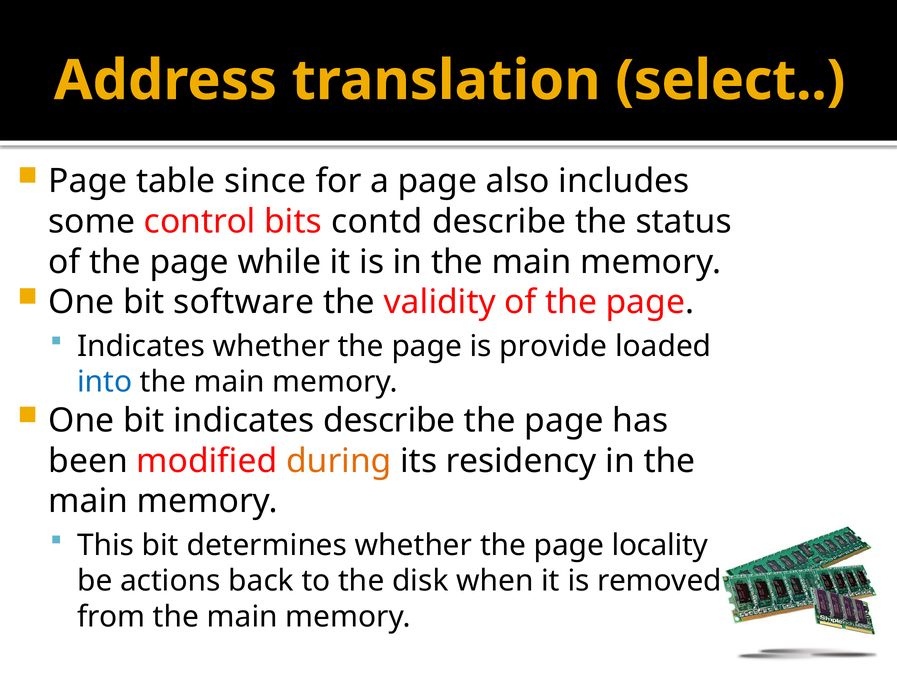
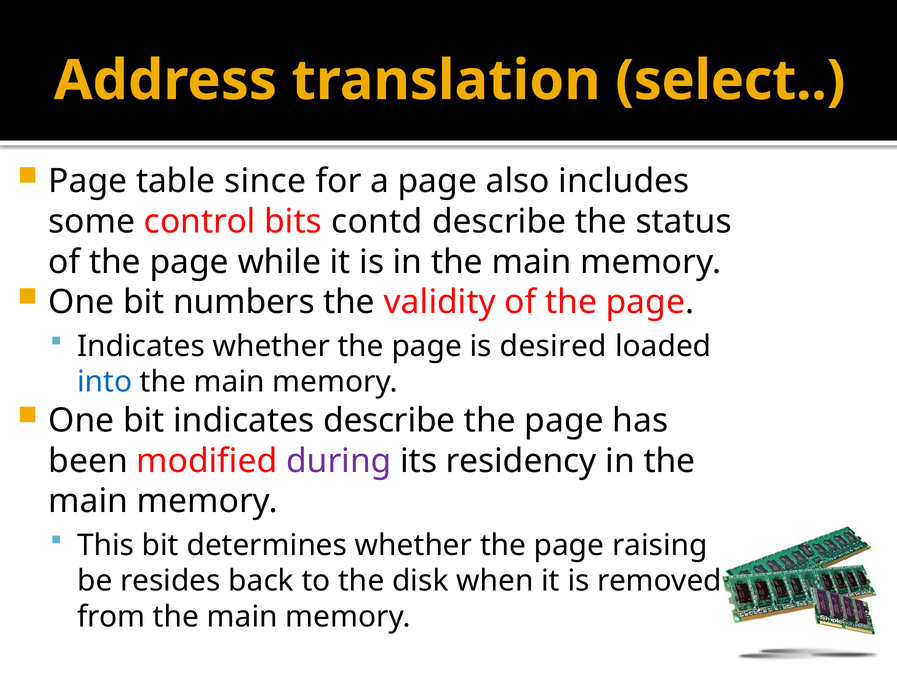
software: software -> numbers (244, 302)
provide: provide -> desired (553, 346)
during colour: orange -> purple (339, 461)
locality: locality -> raising (660, 545)
actions: actions -> resides (170, 581)
